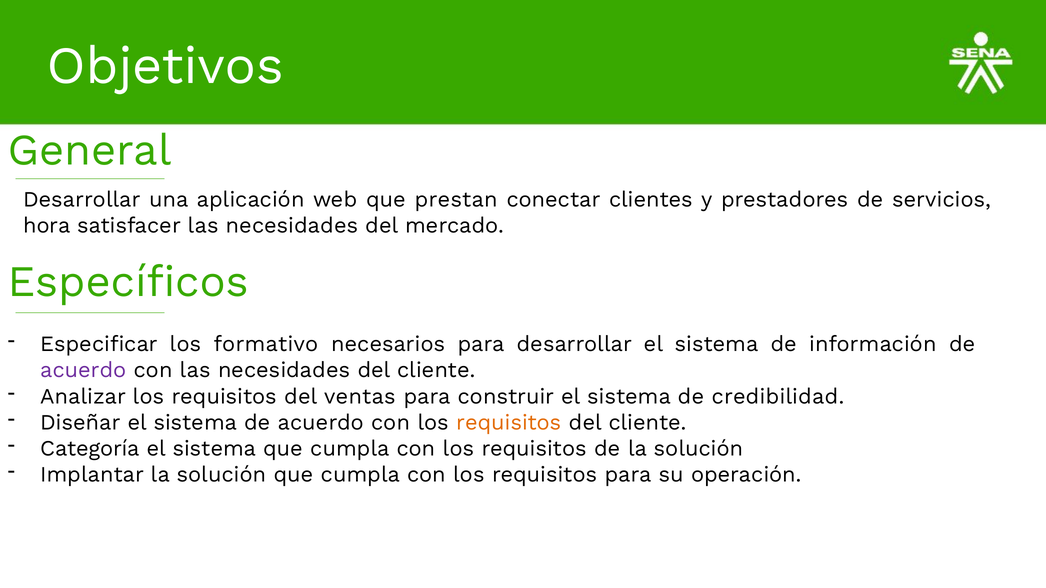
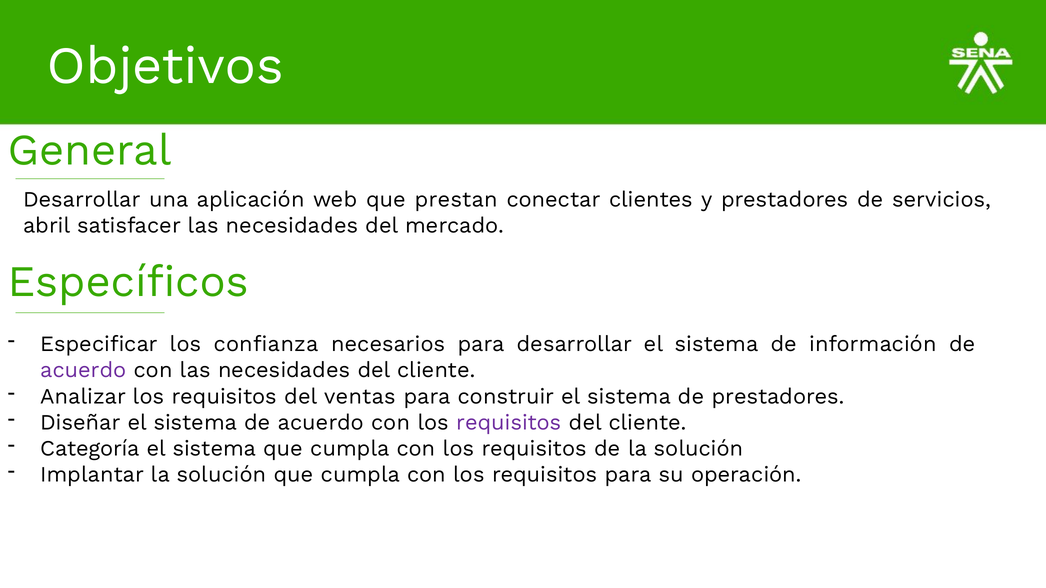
hora: hora -> abril (47, 226)
formativo: formativo -> confianza (266, 344)
de credibilidad: credibilidad -> prestadores (778, 397)
requisitos colour: orange -> purple (509, 423)
